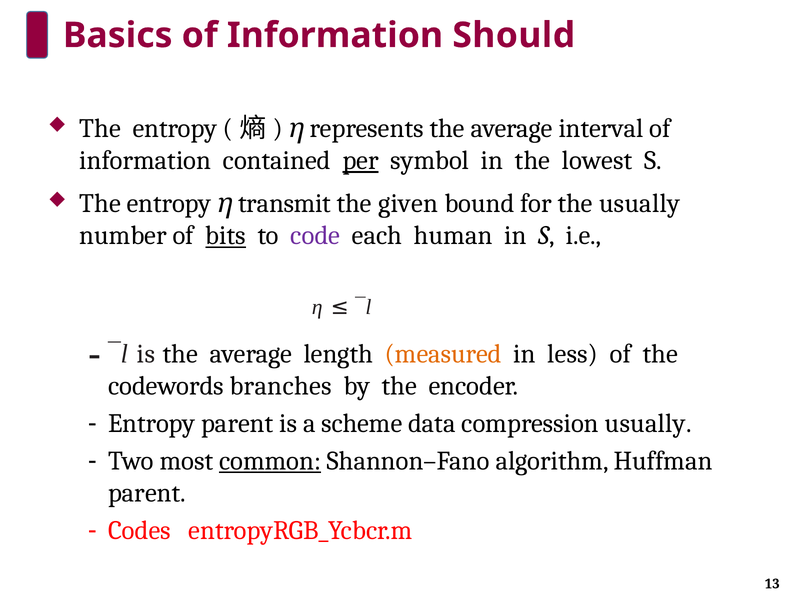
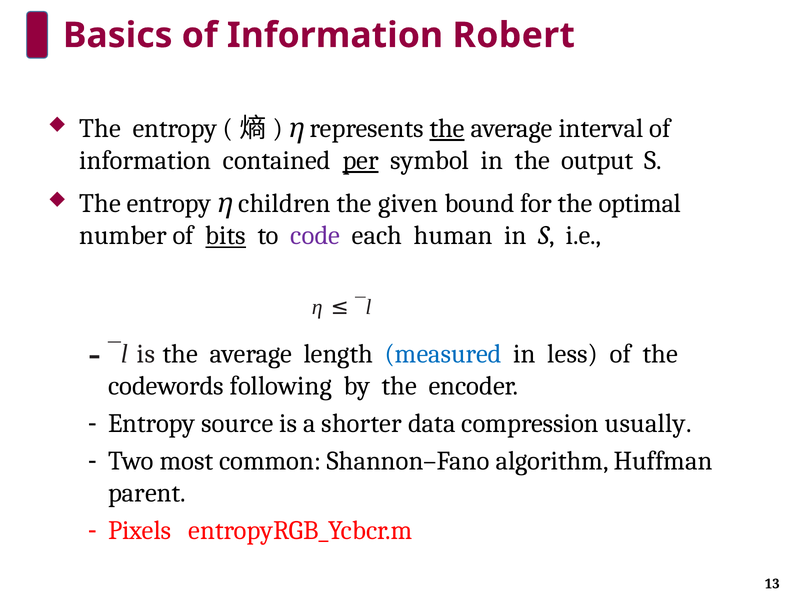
Should: Should -> Robert (514, 35)
the underline: none -> present (447, 129)
lowest: lowest -> output (597, 161)
transmit: transmit -> children (284, 204)
the usually: usually -> optimal (640, 204)
measured colour: orange -> blue (443, 354)
branches: branches -> following (281, 386)
Entropy parent: parent -> source (237, 423)
scheme: scheme -> shorter (362, 423)
common underline: present -> none (270, 461)
Codes: Codes -> Pixels (140, 531)
